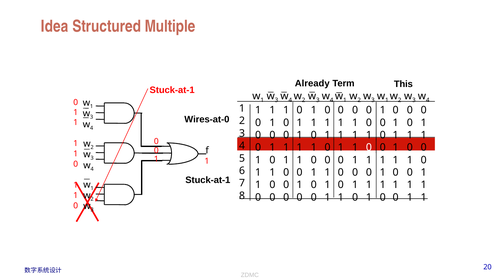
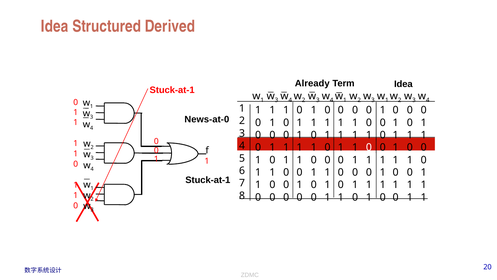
Multiple: Multiple -> Derived (170, 26)
Term This: This -> Idea (403, 84)
Wires-at-0: Wires-at-0 -> News-at-0 (207, 119)
